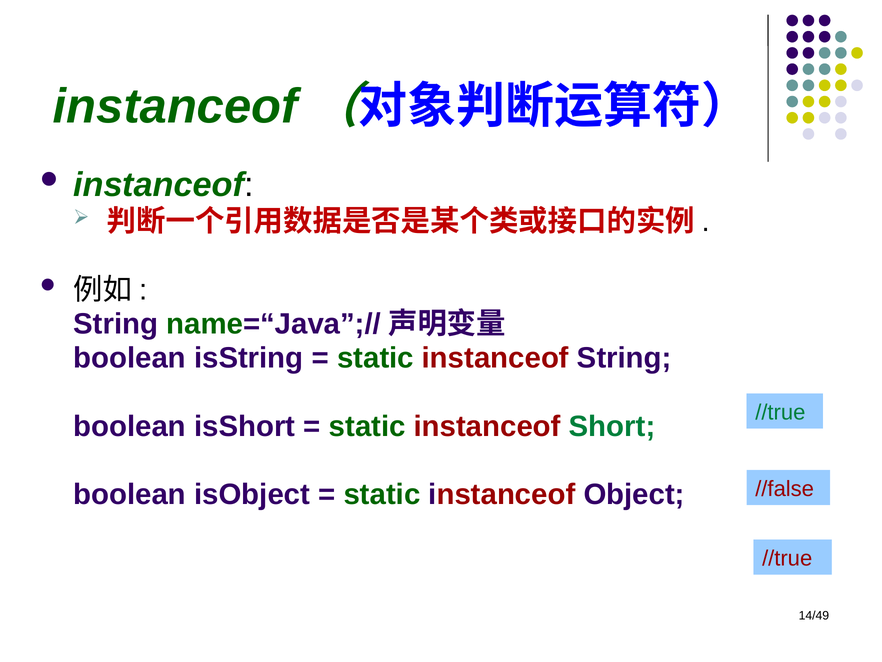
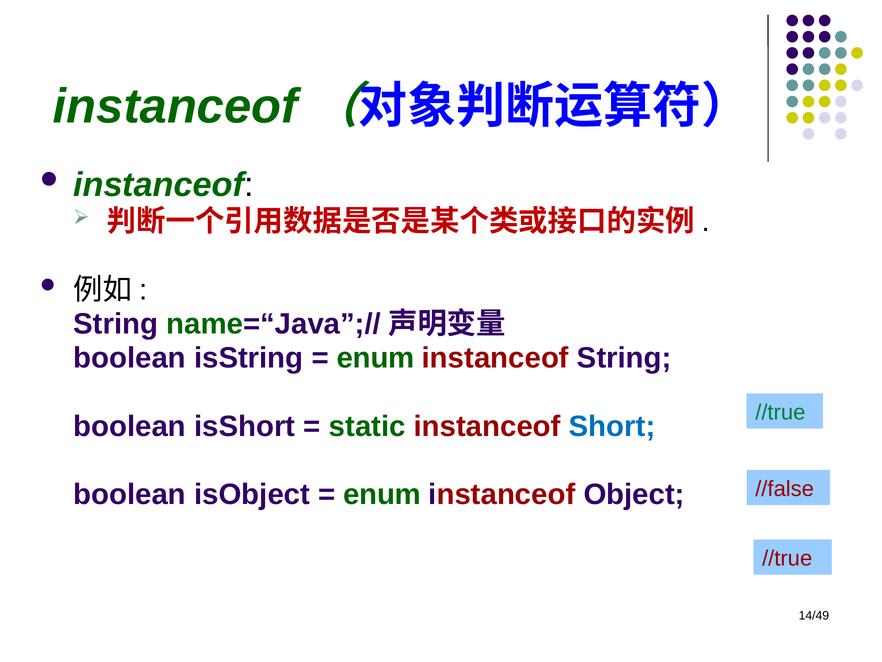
static: static -> enum (376, 358)
Short colour: green -> blue (612, 426)
static: static -> enum (382, 494)
